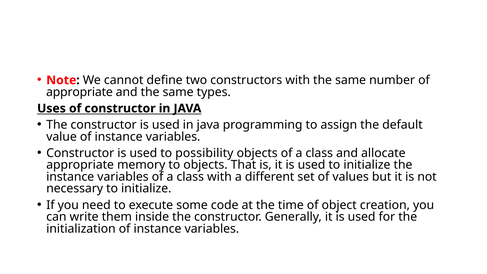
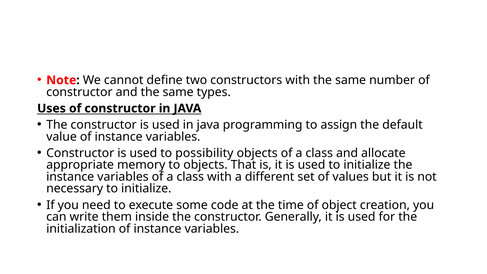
appropriate: appropriate -> constructor (79, 92)
